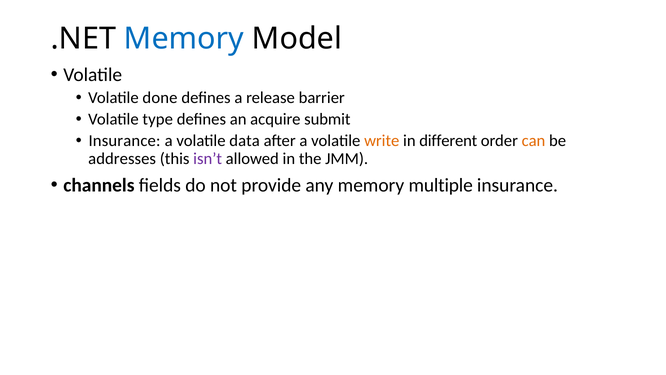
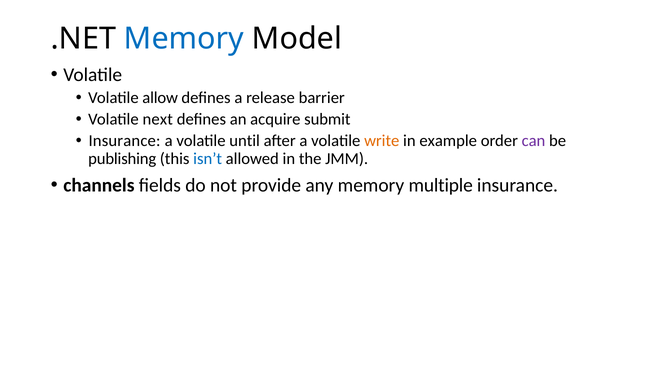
done: done -> allow (160, 98)
type: type -> next (158, 119)
data: data -> until (245, 141)
different: different -> example (448, 141)
can colour: orange -> purple (534, 141)
addresses: addresses -> publishing (122, 159)
isn’t colour: purple -> blue (208, 159)
